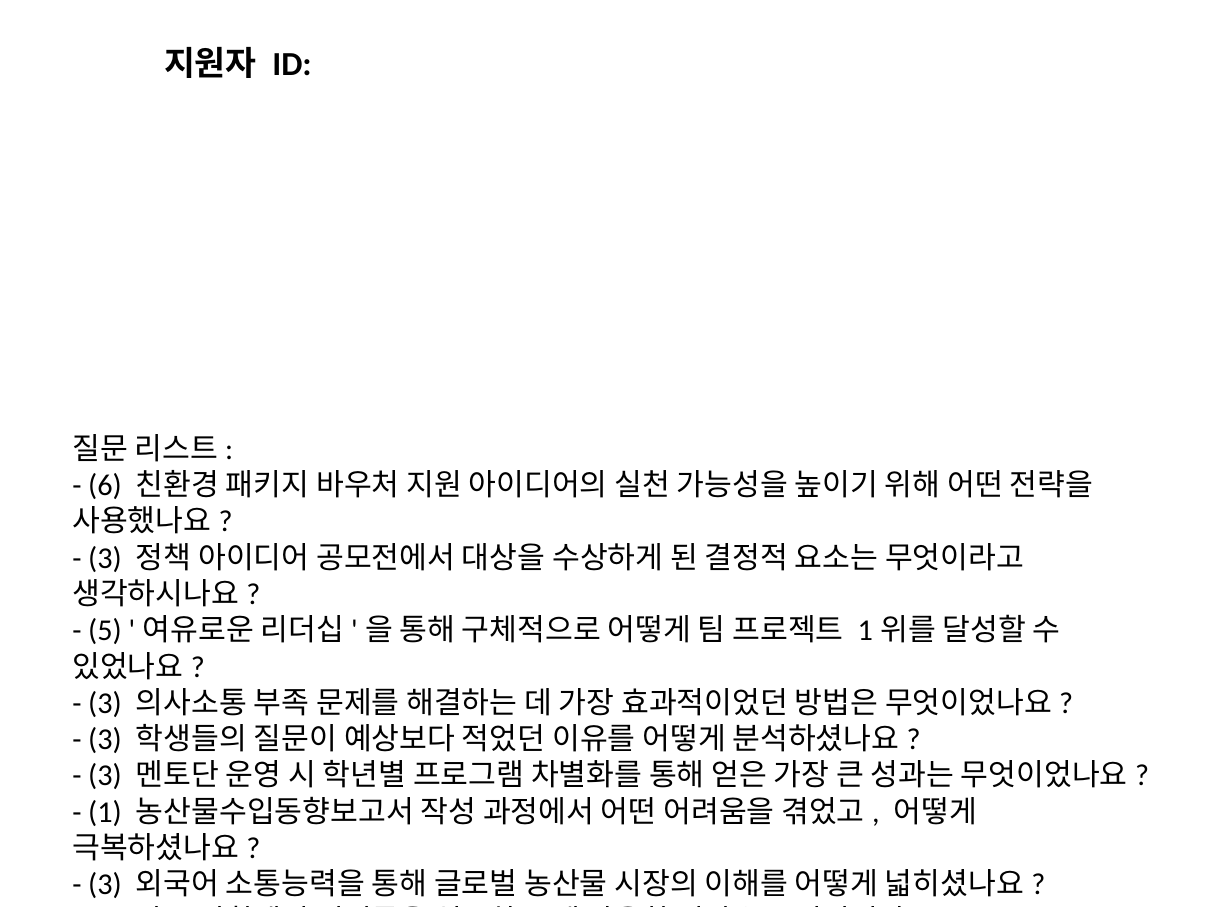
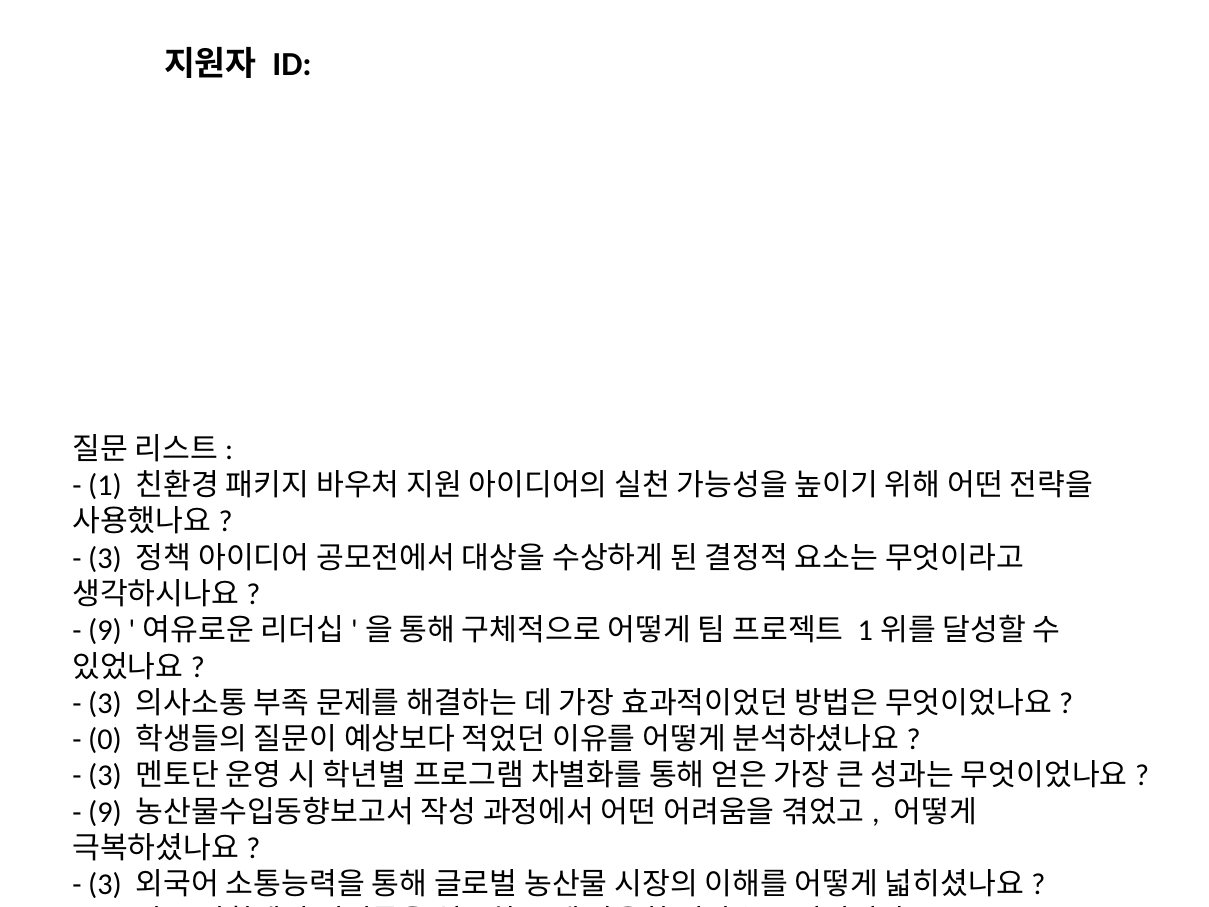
6: 6 -> 1 (105, 486)
5: 5 -> 9 (105, 631)
3: 3 -> 0 (105, 739)
1: 1 -> 9 (105, 812)
